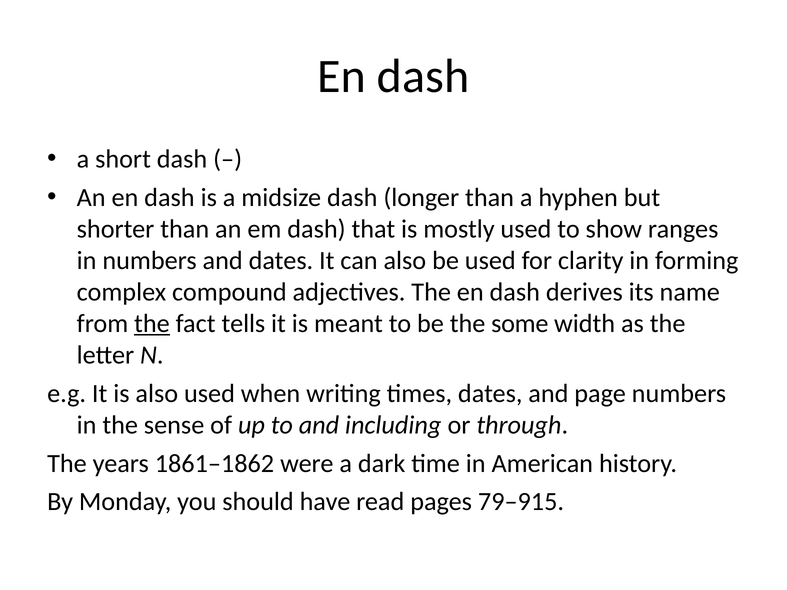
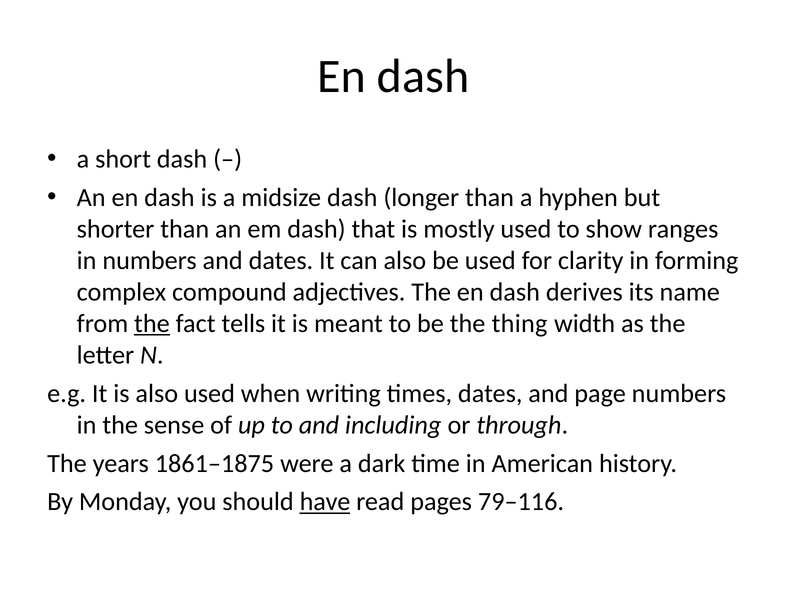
some: some -> thing (520, 324)
1861–1862: 1861–1862 -> 1861–1875 (214, 464)
have underline: none -> present (325, 502)
79–915: 79–915 -> 79–116 (521, 502)
